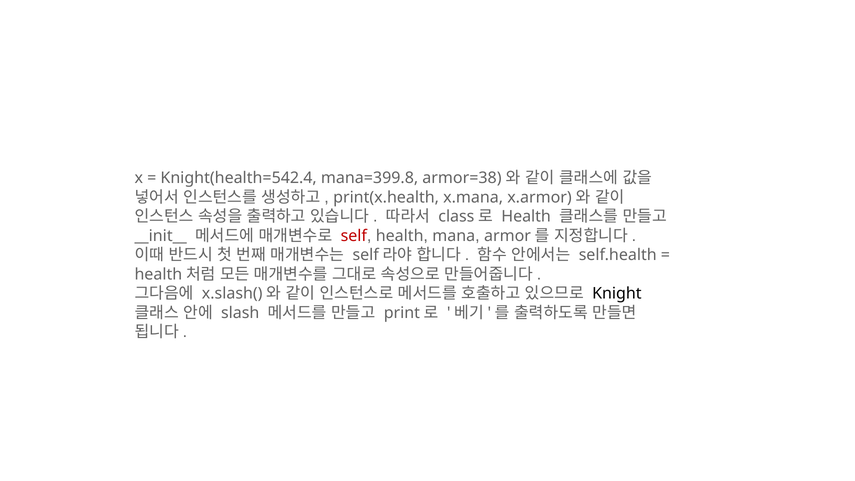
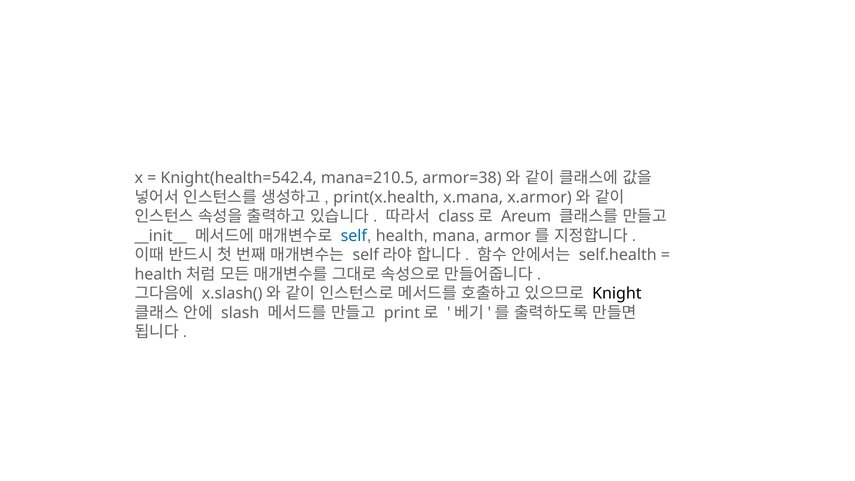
mana=399.8: mana=399.8 -> mana=210.5 (370, 178)
Health: Health -> Areum (526, 217)
self colour: red -> blue (354, 236)
